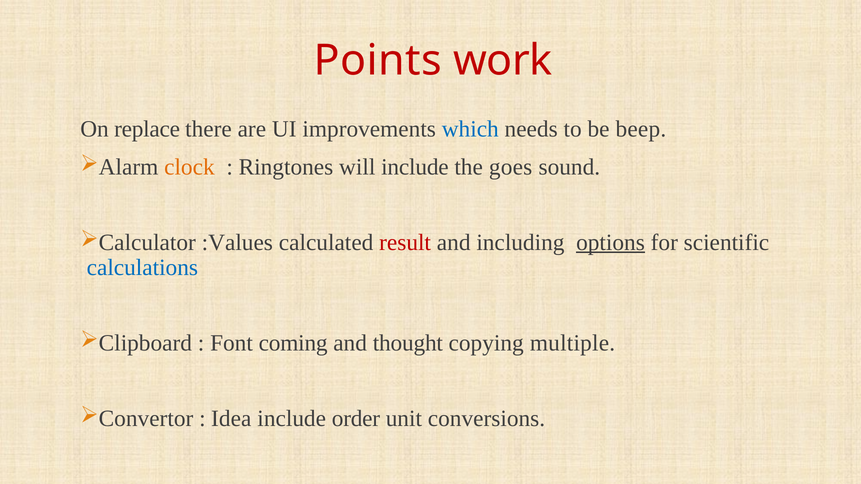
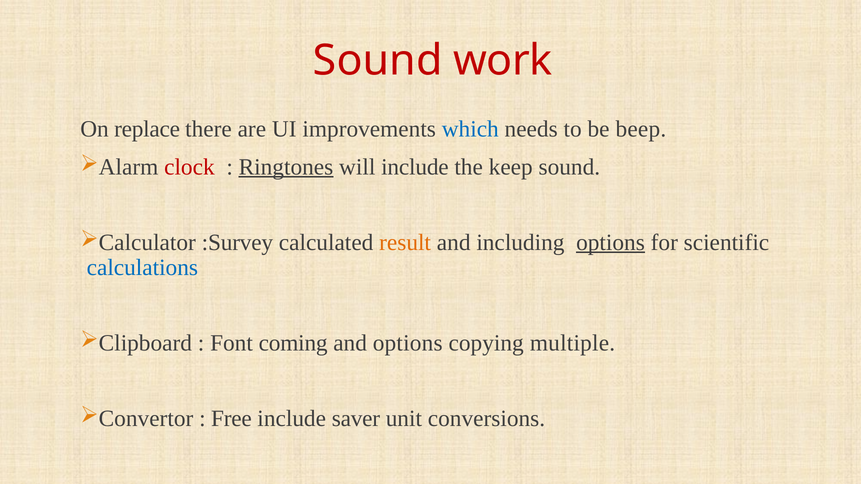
Points: Points -> Sound (378, 60)
clock colour: orange -> red (189, 167)
Ringtones underline: none -> present (286, 167)
goes: goes -> keep (511, 167)
:Values: :Values -> :Survey (237, 243)
result colour: red -> orange (405, 243)
and thought: thought -> options (408, 343)
Idea: Idea -> Free (231, 419)
order: order -> saver (356, 419)
